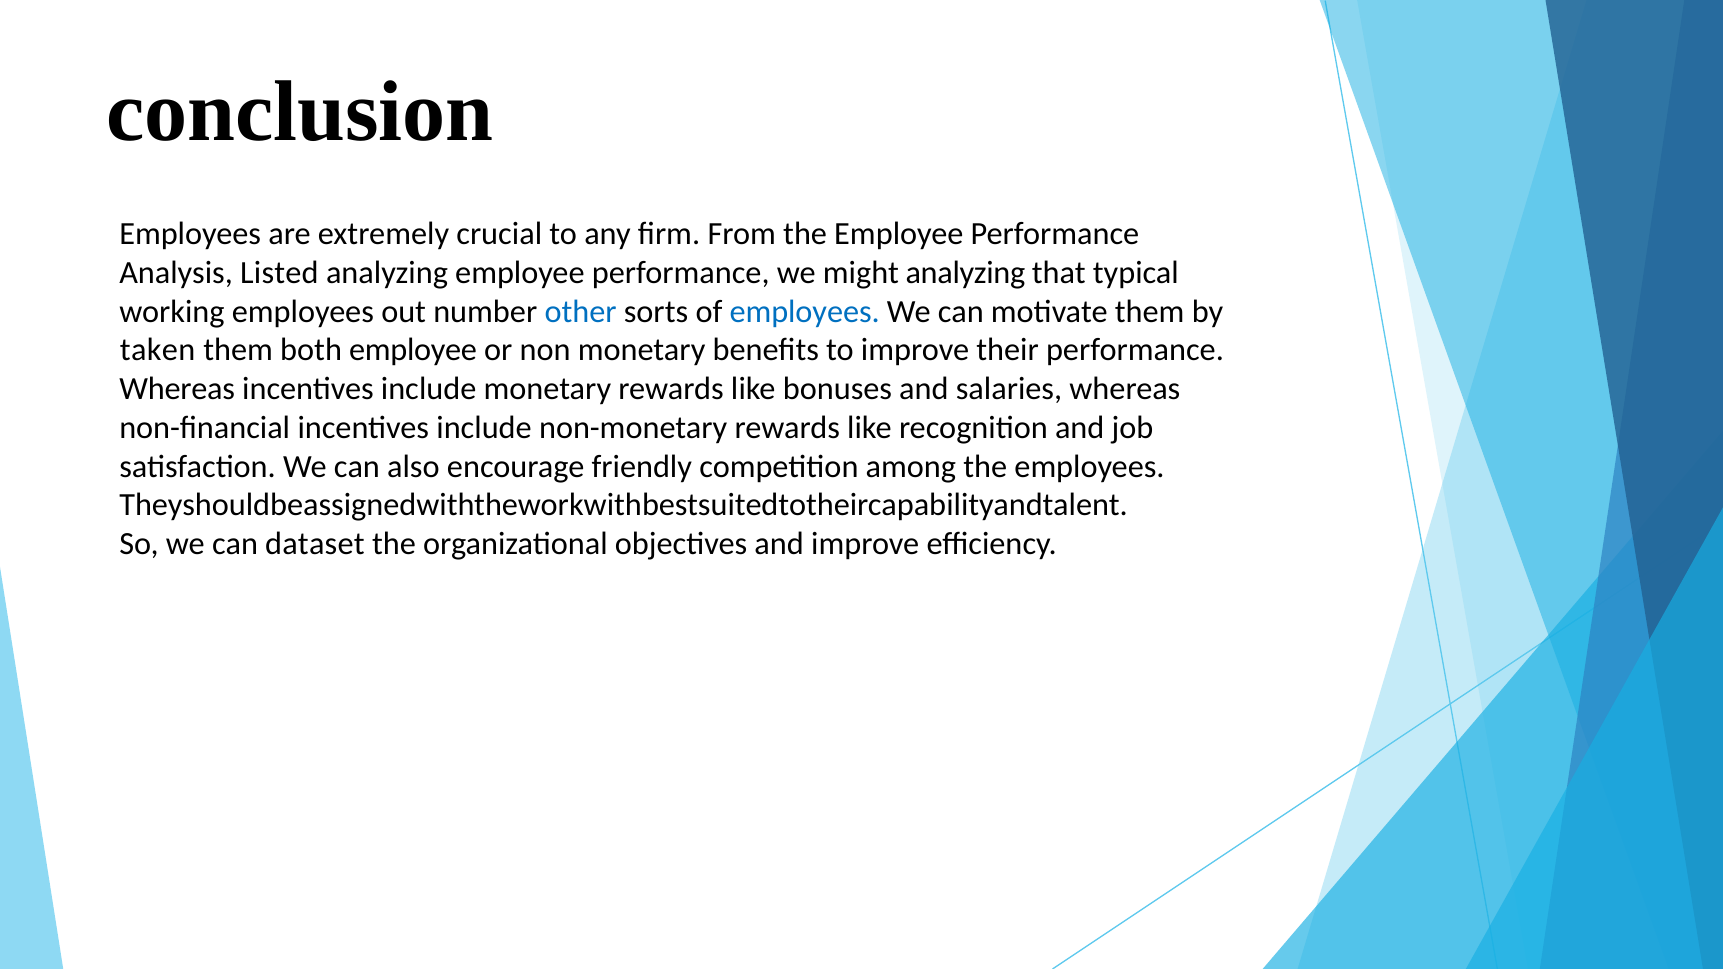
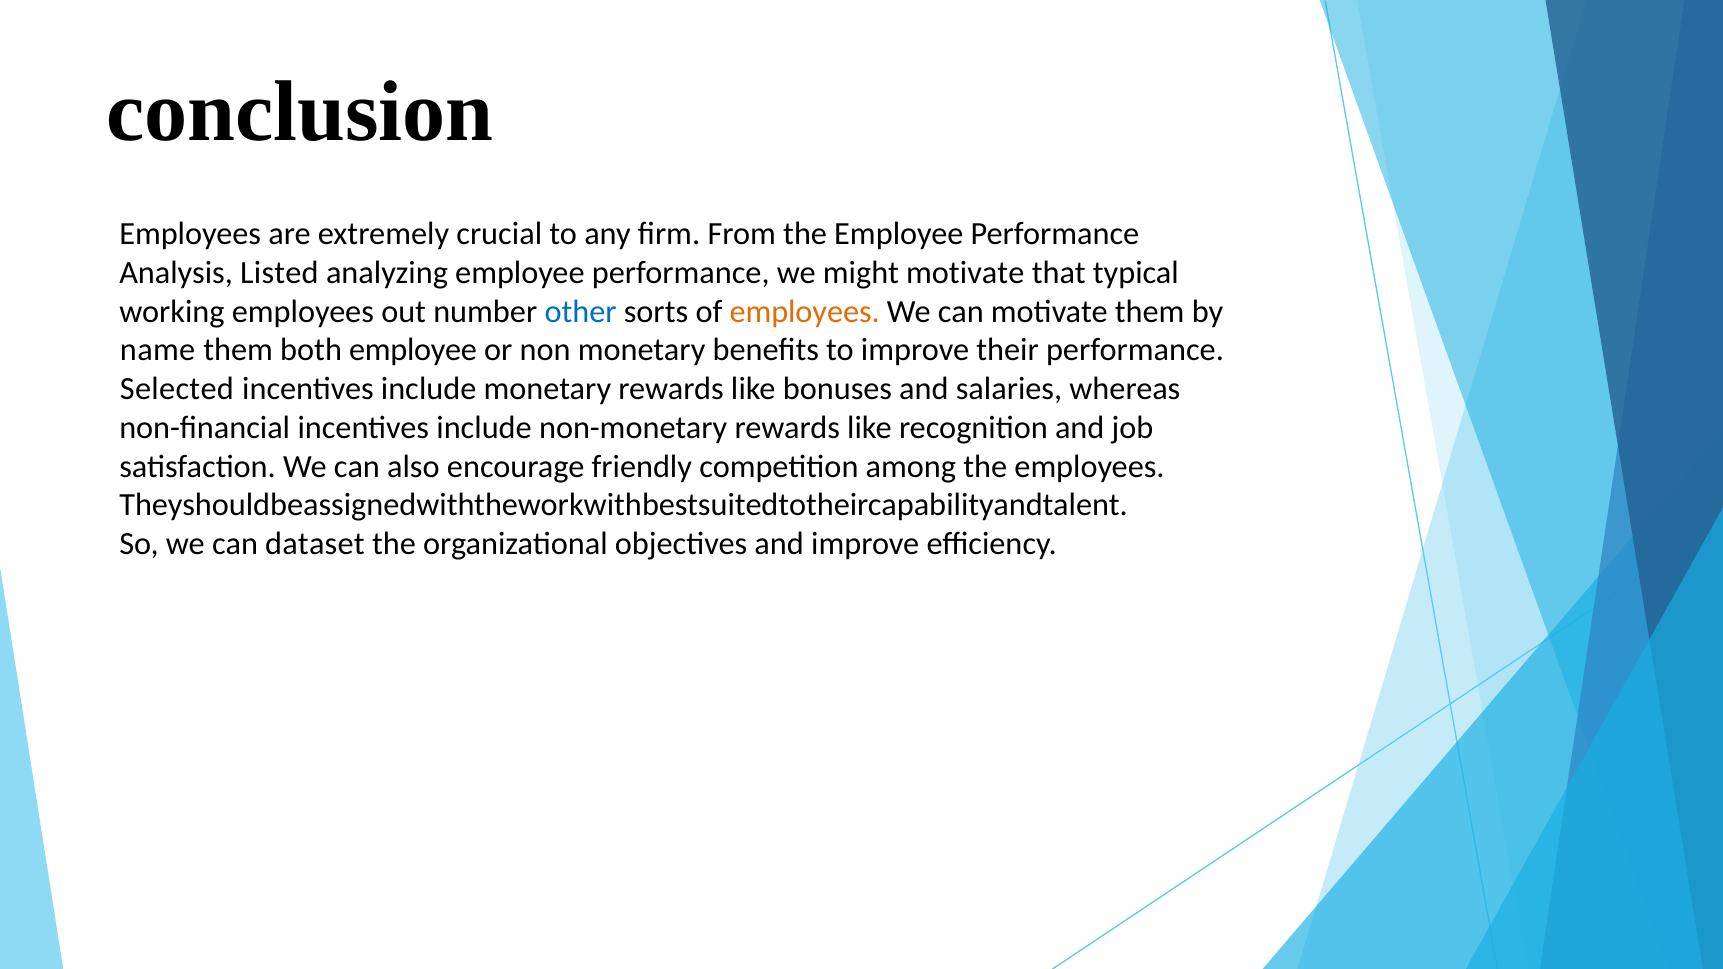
might analyzing: analyzing -> motivate (965, 273)
employees colour: blue -> orange (805, 312)
taken: taken -> name (158, 350)
Whereas: Whereas -> Selected (177, 389)
